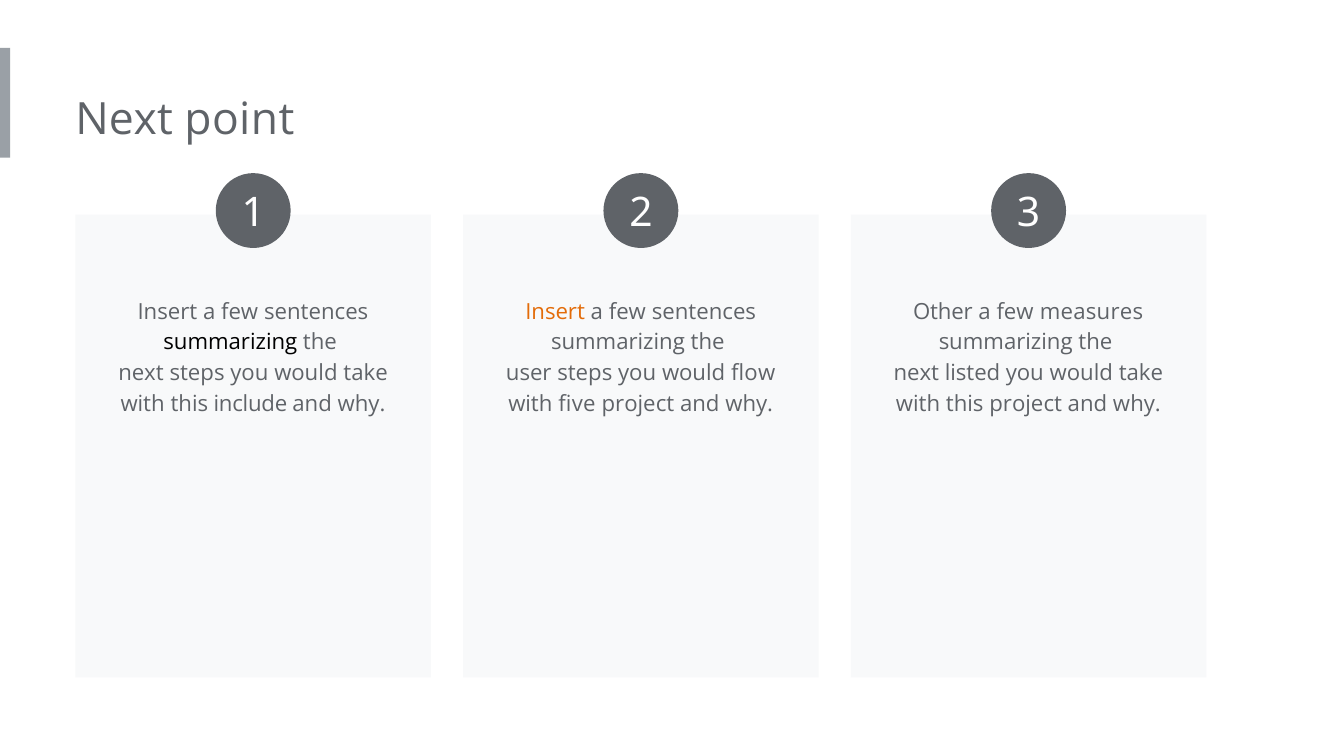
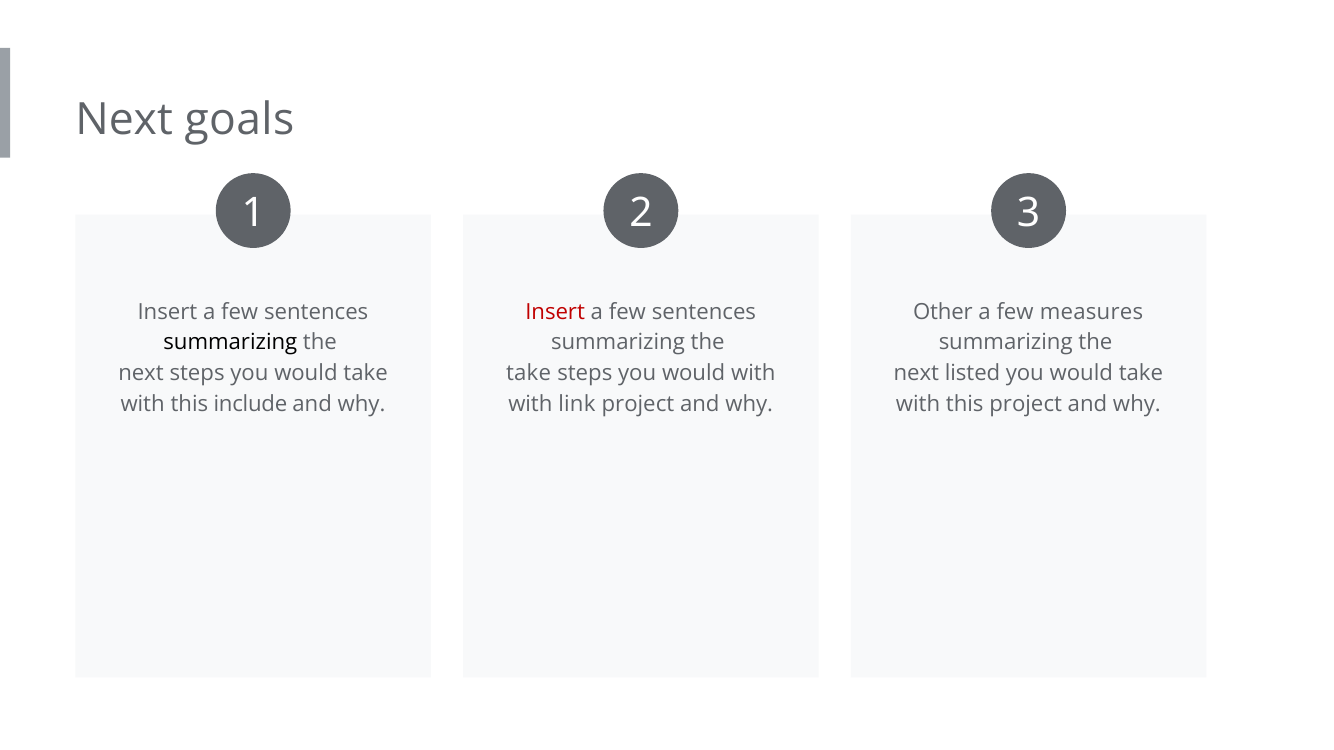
point: point -> goals (239, 120)
Insert colour: orange -> red (555, 312)
user: user -> take (529, 373)
would flow: flow -> with (753, 373)
five: five -> link (577, 404)
